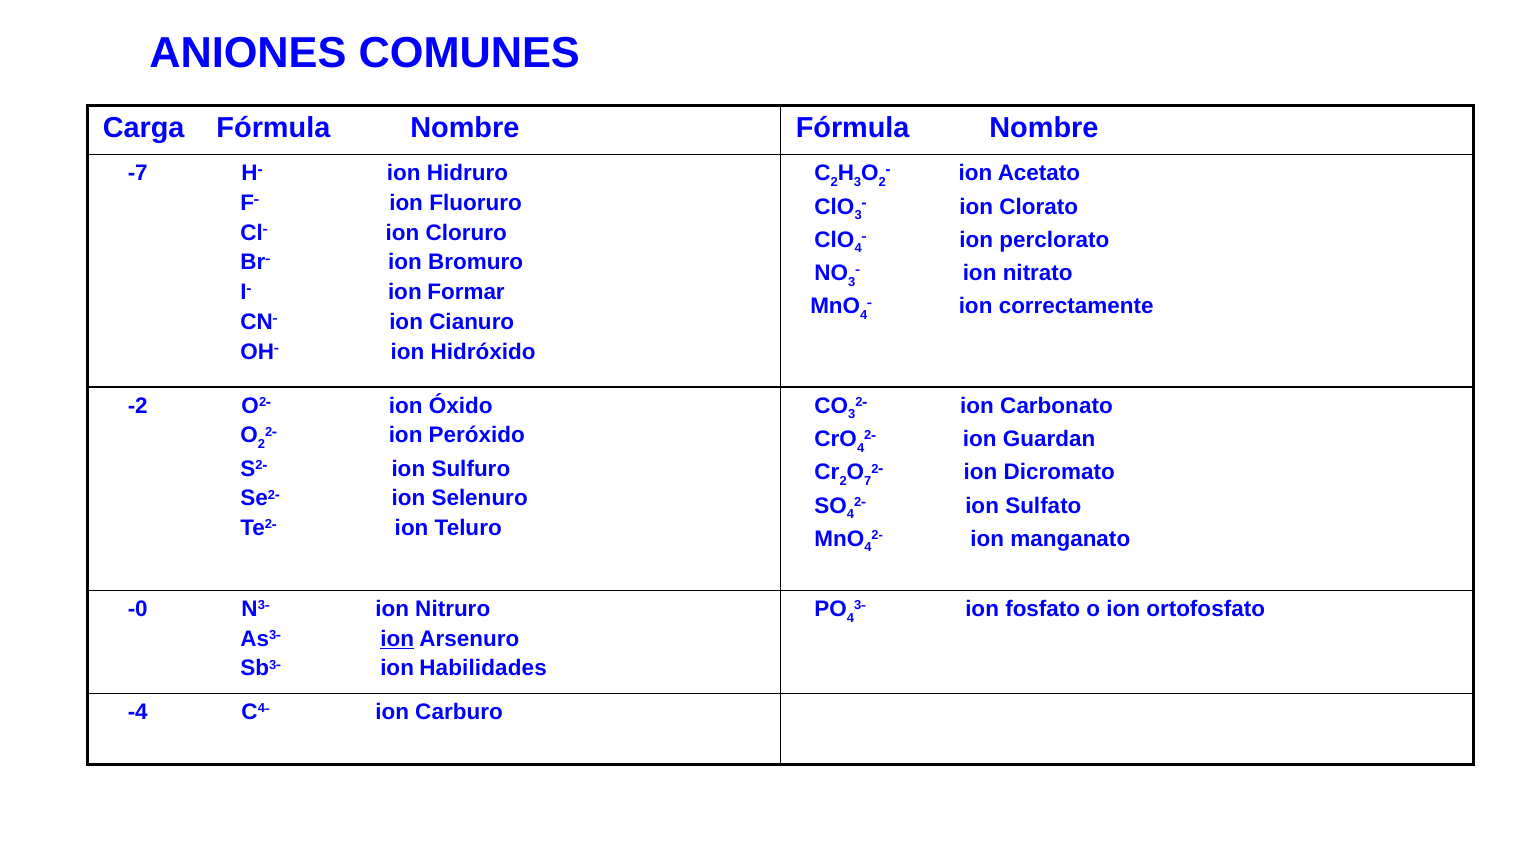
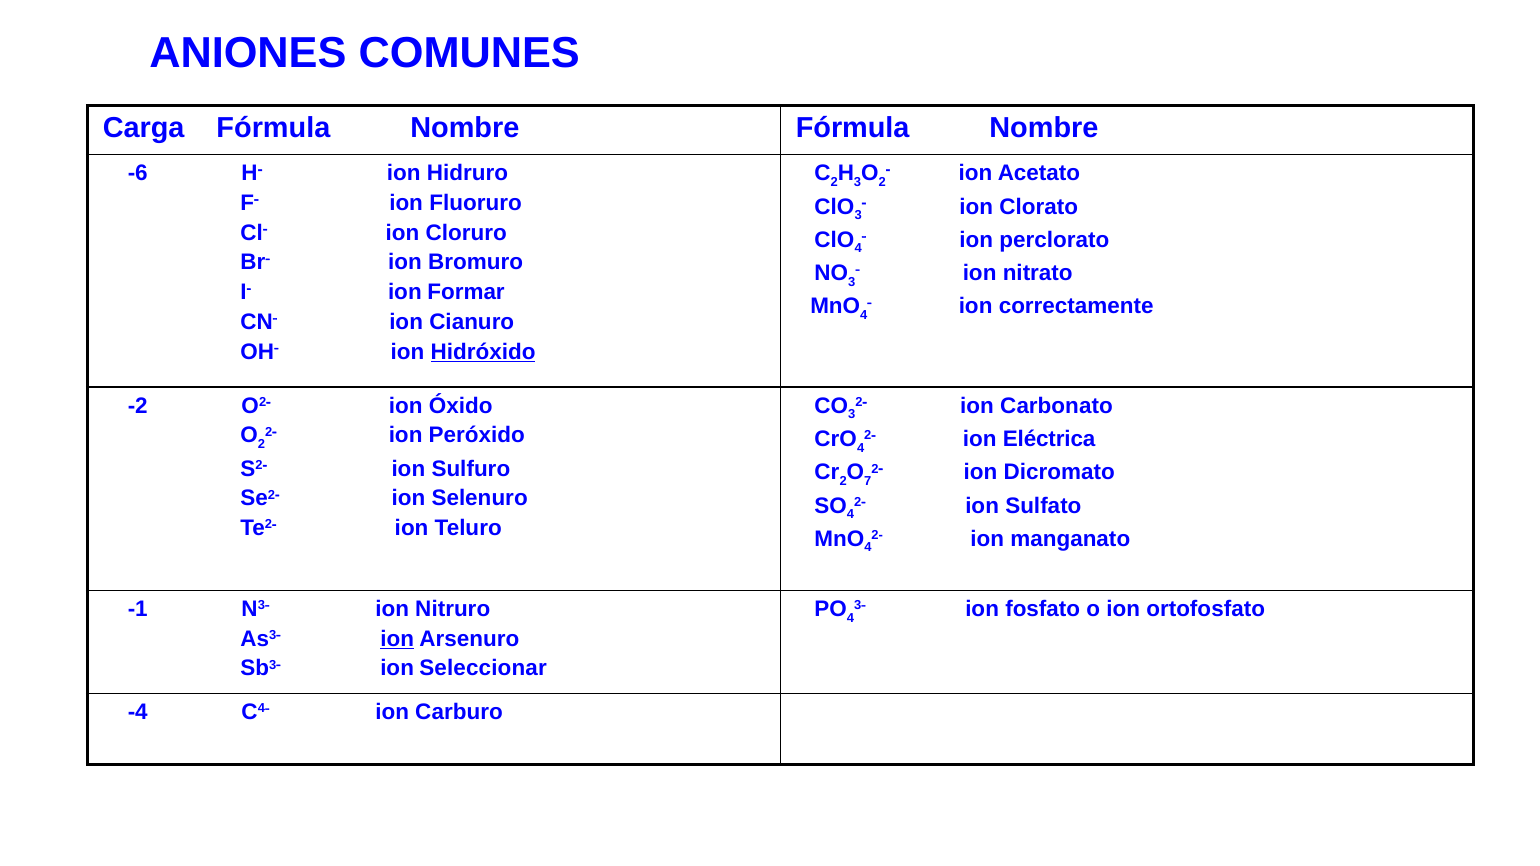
-7: -7 -> -6 (138, 173)
Hidróxido underline: none -> present (483, 352)
Guardan: Guardan -> Eléctrica (1049, 439)
-0: -0 -> -1 (138, 609)
Habilidades: Habilidades -> Seleccionar (483, 669)
